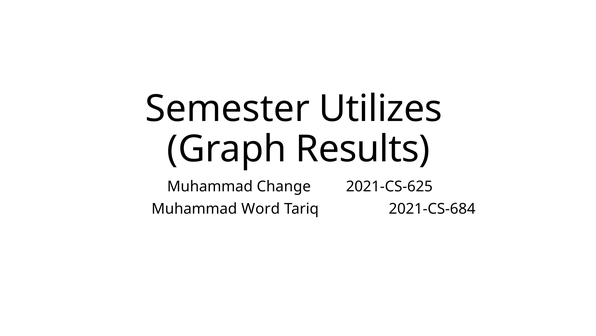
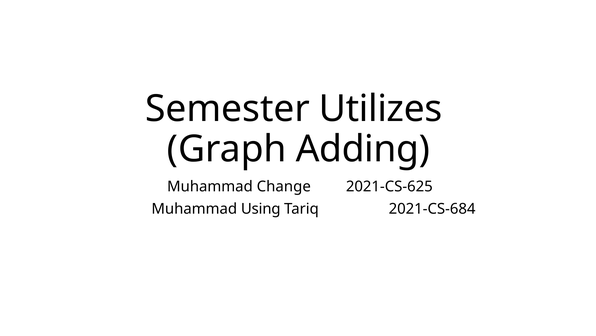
Results: Results -> Adding (363, 149)
Word: Word -> Using (261, 209)
